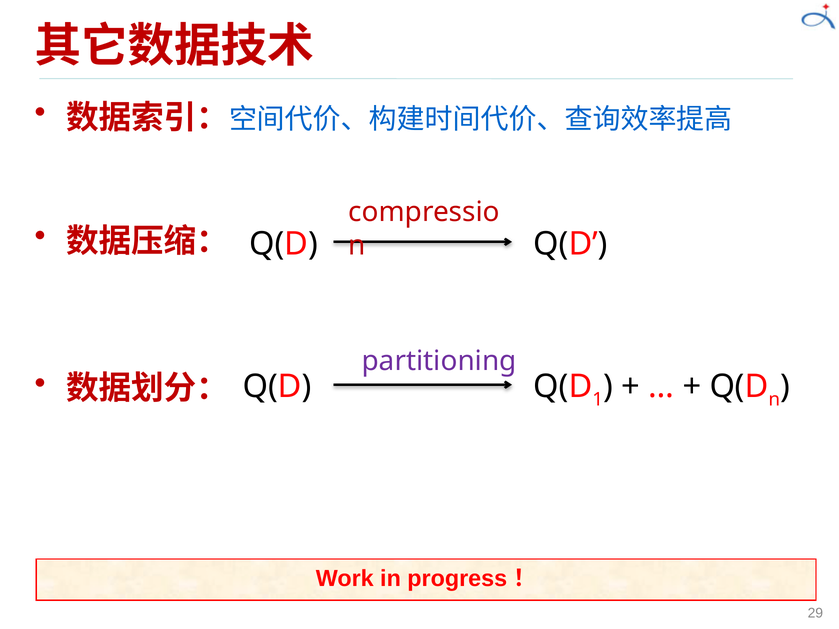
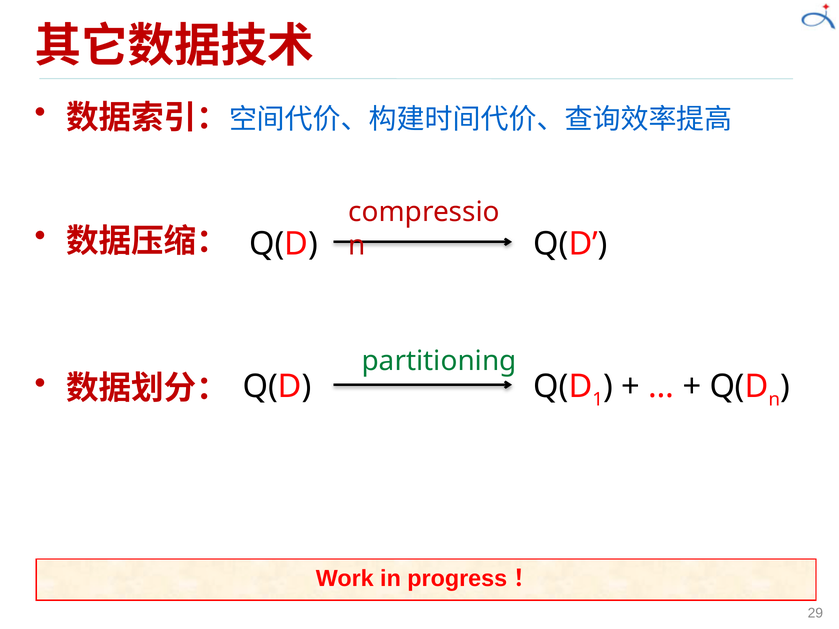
partitioning colour: purple -> green (439, 361)
